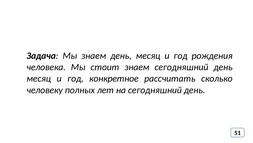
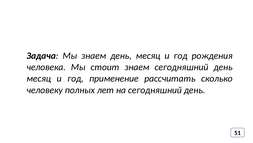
конкретное: конкретное -> применение (114, 78)
